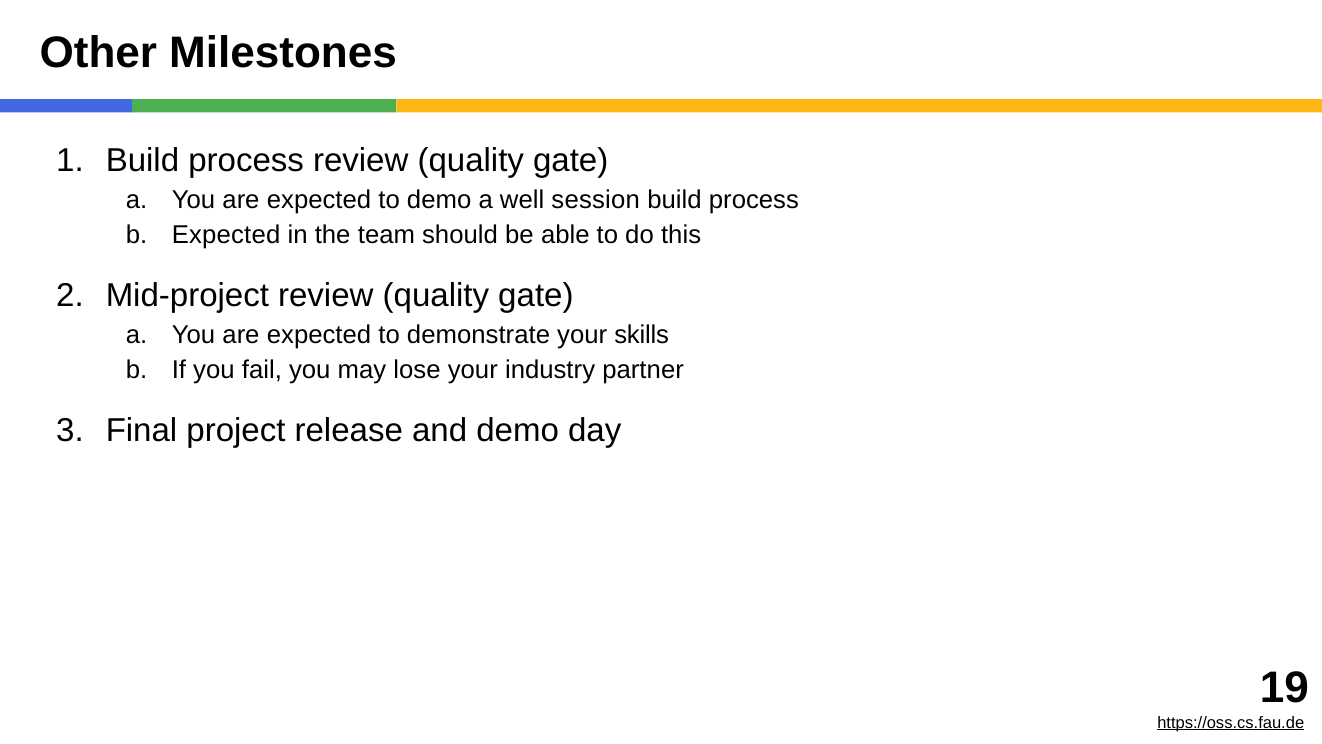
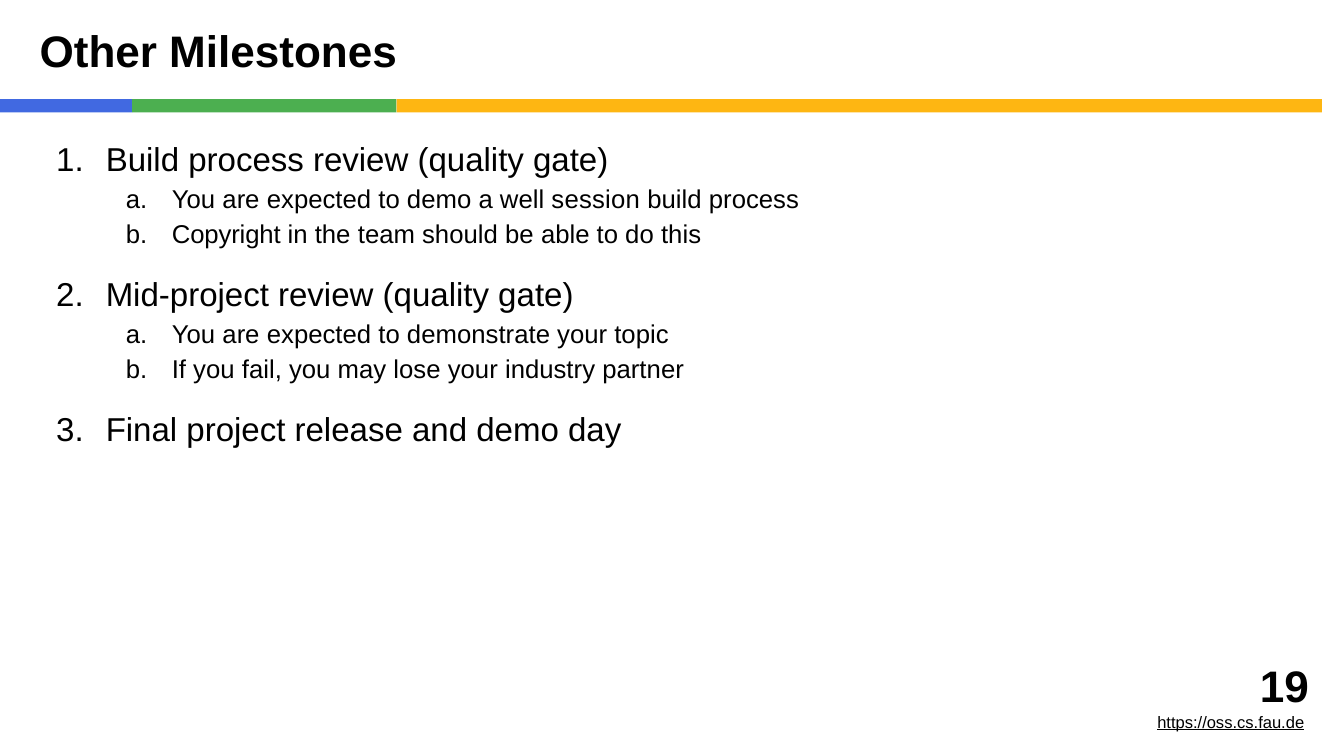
Expected: Expected -> Copyright (226, 235)
skills: skills -> topic (642, 334)
